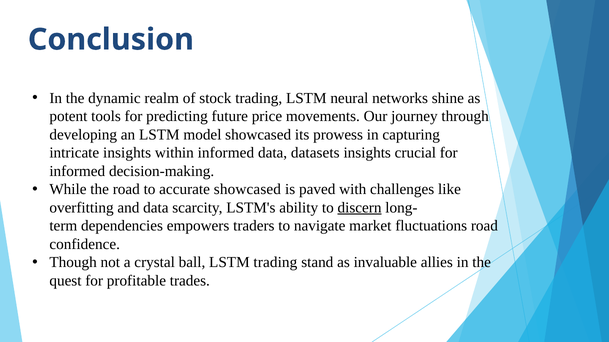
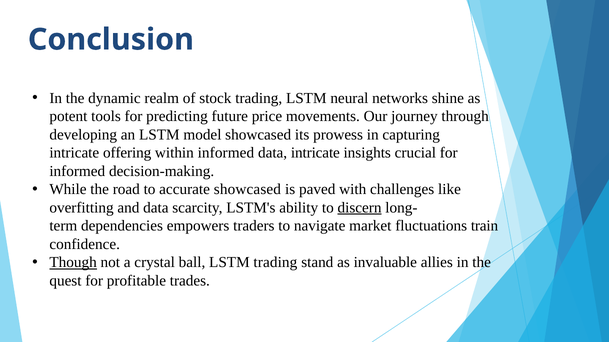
intricate insights: insights -> offering (127, 153)
data datasets: datasets -> intricate (315, 153)
fluctuations road: road -> train (485, 226)
Though underline: none -> present (73, 263)
